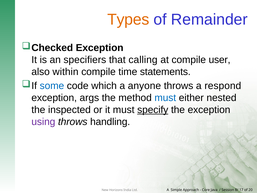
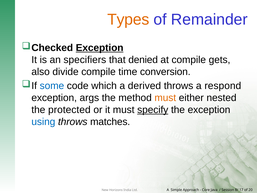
Exception underline: none -> present (100, 48)
calling: calling -> denied (143, 60)
user: user -> gets (220, 60)
within: within -> divide (66, 72)
statements: statements -> conversion (165, 72)
anyone: anyone -> derived (144, 86)
must colour: blue -> orange (165, 98)
inspected: inspected -> protected (69, 110)
using colour: purple -> blue (43, 122)
handling: handling -> matches (110, 122)
